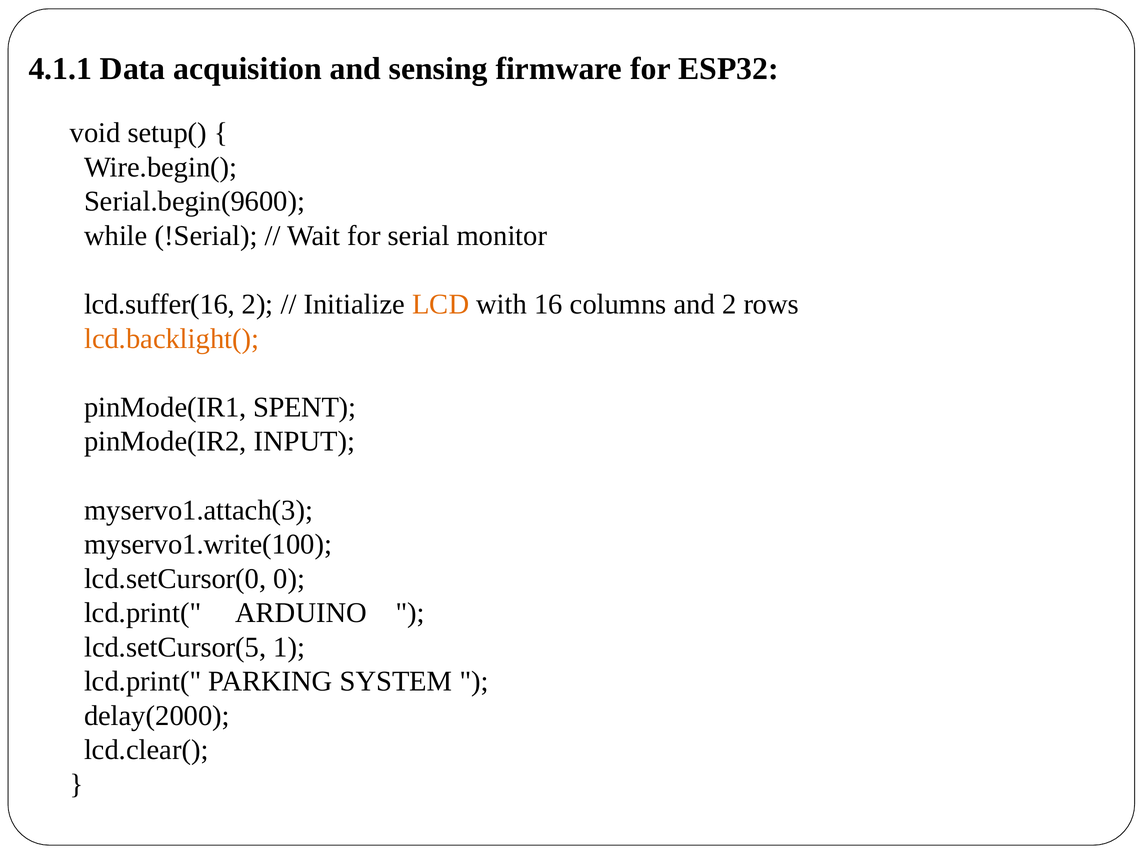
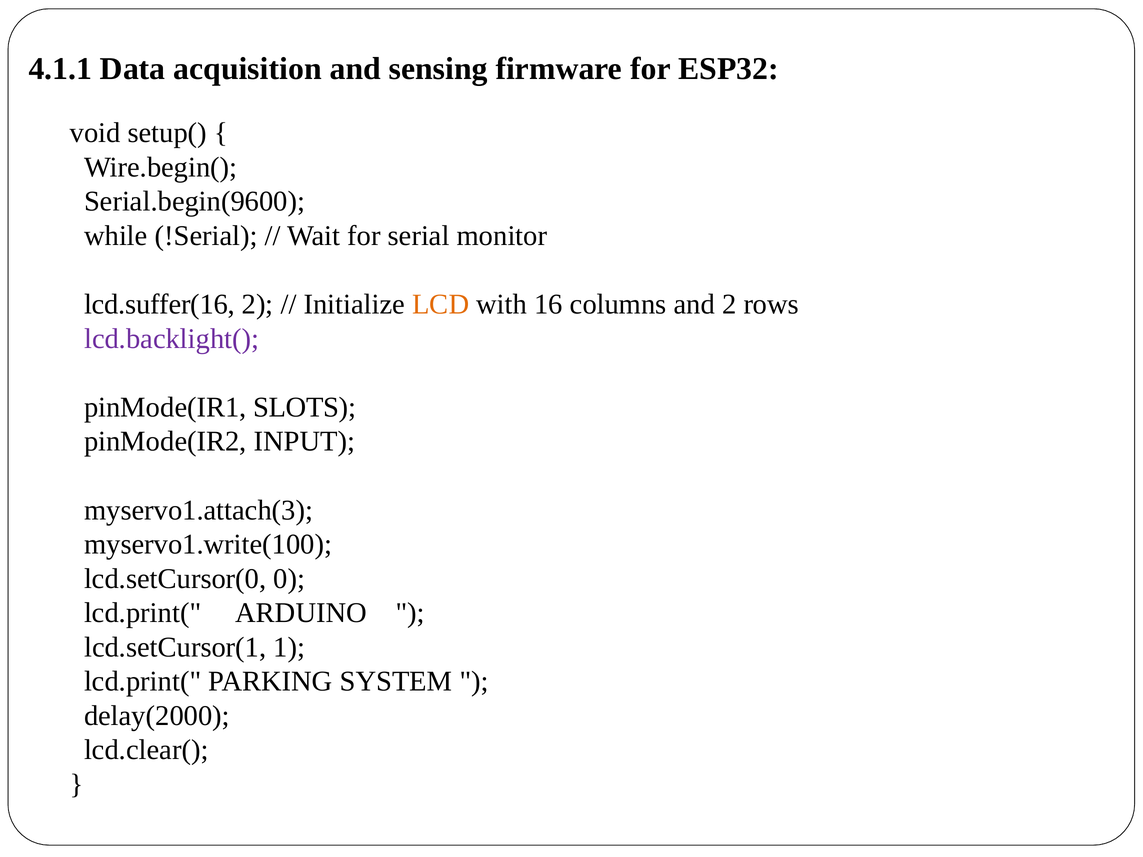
lcd.backlight( colour: orange -> purple (172, 339)
SPENT: SPENT -> SLOTS (305, 407)
lcd.setCursor(5: lcd.setCursor(5 -> lcd.setCursor(1 (175, 647)
